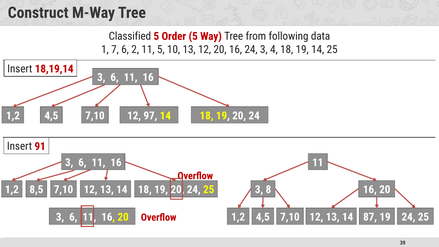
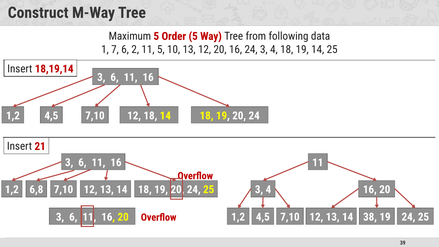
Classified: Classified -> Maximum (130, 36)
12 97: 97 -> 18 (150, 116)
91: 91 -> 21 (40, 146)
8,5: 8,5 -> 6,8 (36, 189)
8: 8 -> 4 (268, 189)
87: 87 -> 38 (370, 217)
